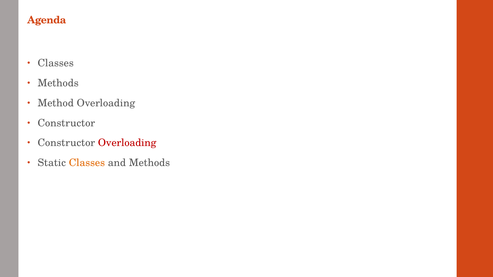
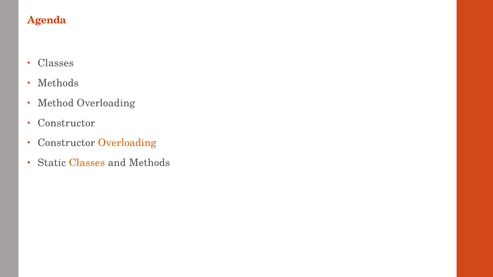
Overloading colour: red -> orange (127, 143)
